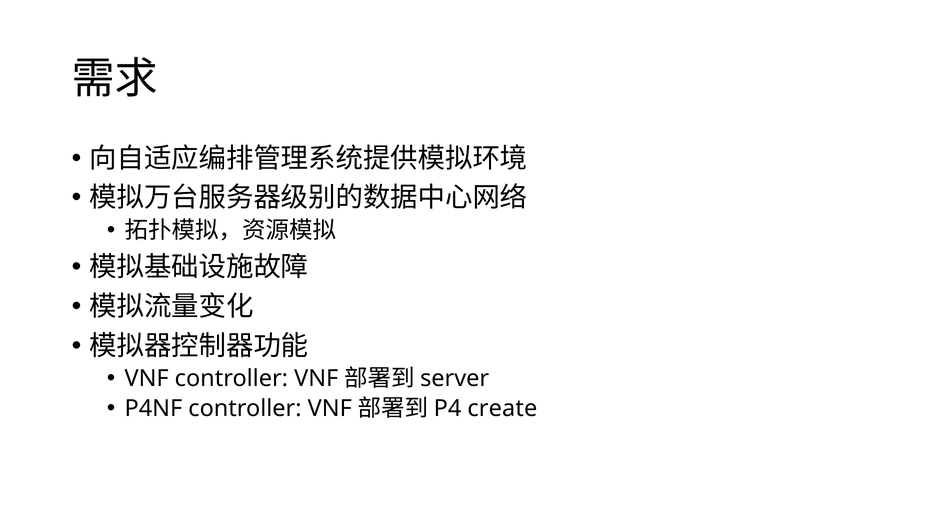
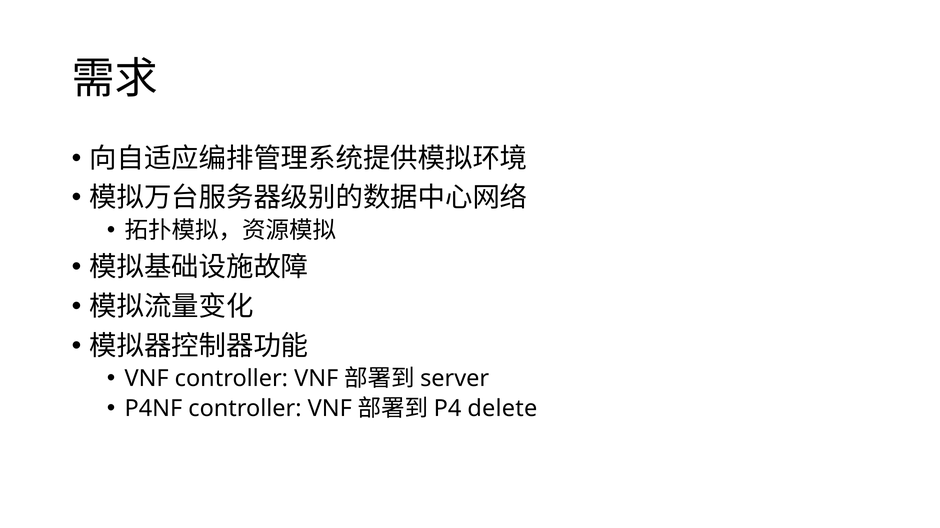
create: create -> delete (502, 409)
